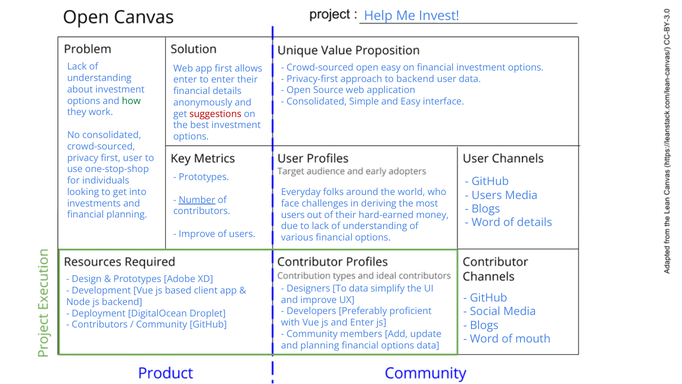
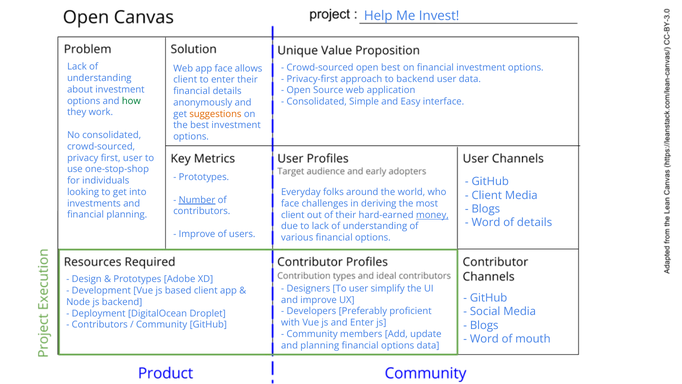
open easy: easy -> best (391, 67)
app first: first -> face (224, 68)
enter: enter -> client (185, 80)
suggestions colour: red -> orange (215, 114)
Users: Users -> Client (487, 195)
users: users -> client (293, 215)
money underline: none -> present (432, 215)
To data: data -> user (359, 288)
